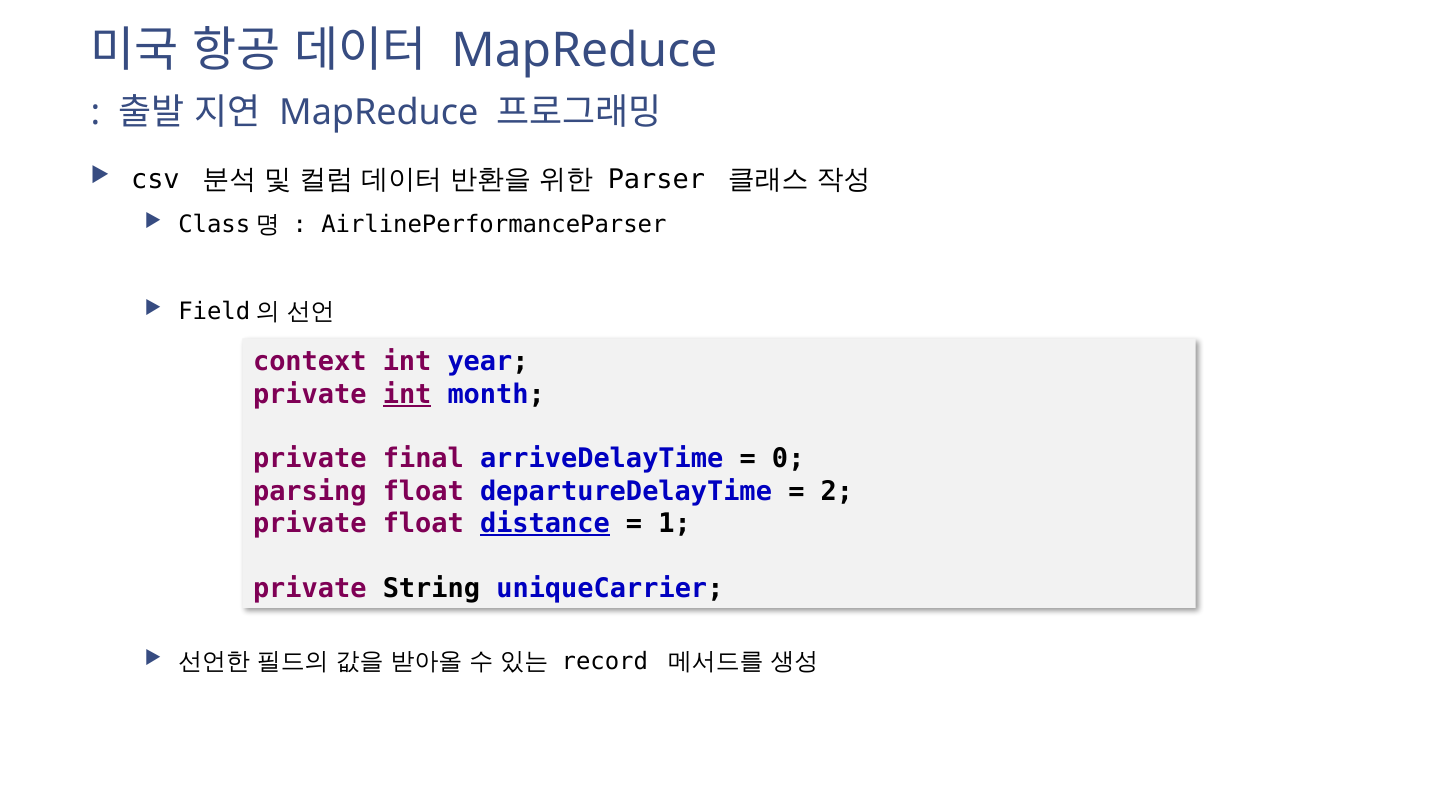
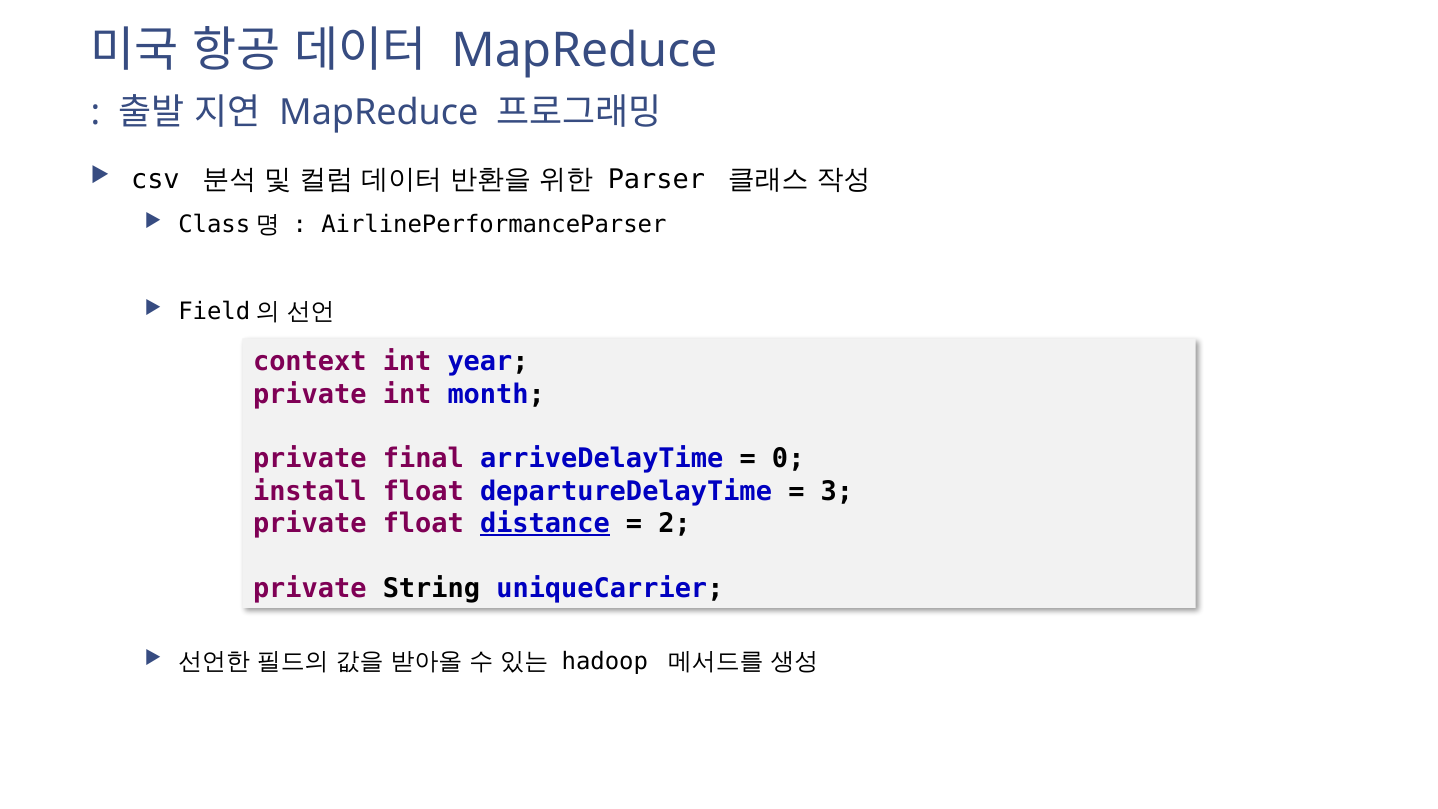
int underline: present -> none (407, 394)
parsing: parsing -> install (310, 491)
2: 2 -> 3 (837, 491)
1: 1 -> 2 (675, 524)
record: record -> hadoop (605, 662)
